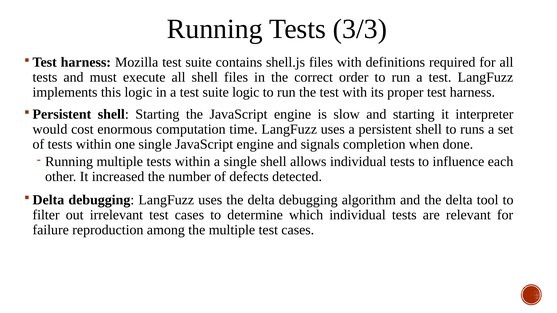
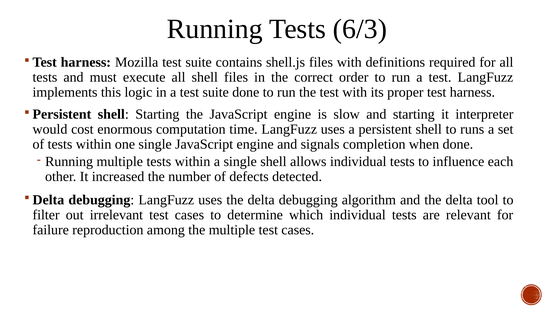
3/3: 3/3 -> 6/3 (360, 29)
suite logic: logic -> done (246, 92)
